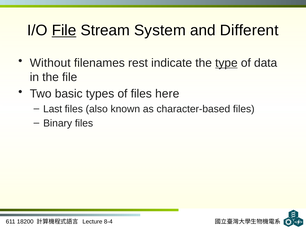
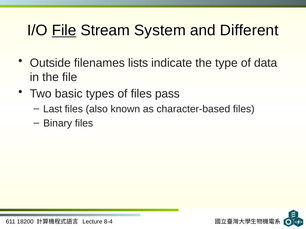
Without: Without -> Outside (50, 63)
rest: rest -> lists (138, 63)
type underline: present -> none (226, 63)
here: here -> pass (167, 94)
